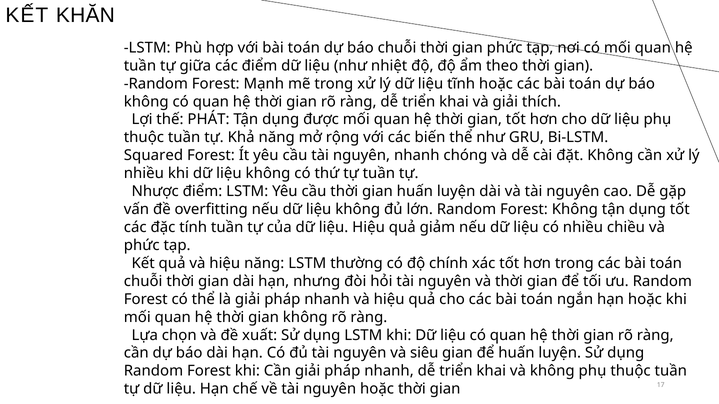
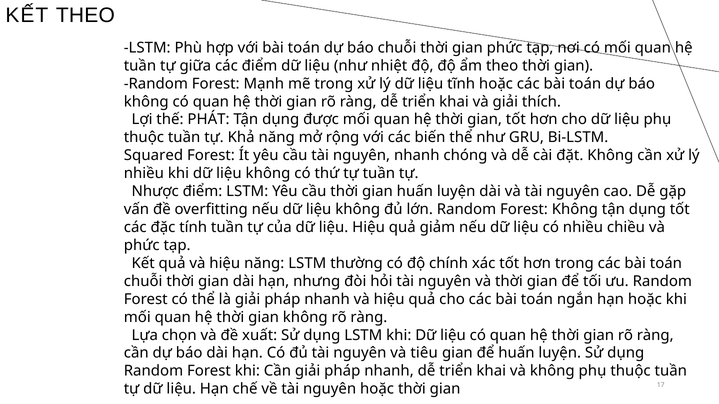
KẾT KHĂN: KHĂN -> THEO (85, 15)
siêu: siêu -> tiêu (424, 353)
